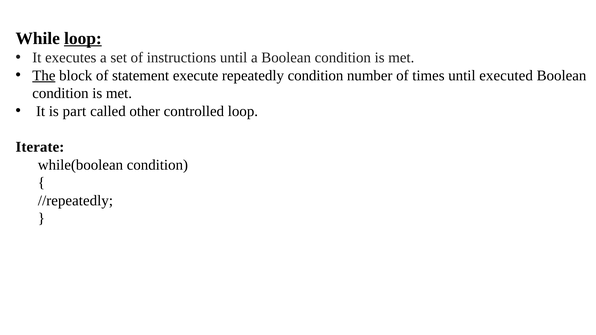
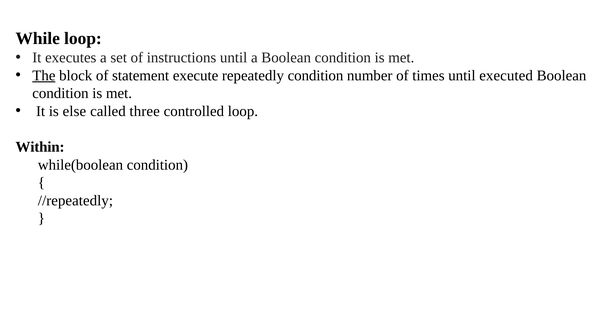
loop underline: present -> none (83, 38)
part: part -> else (74, 111)
other: other -> three (145, 111)
Iterate: Iterate -> Within (40, 147)
